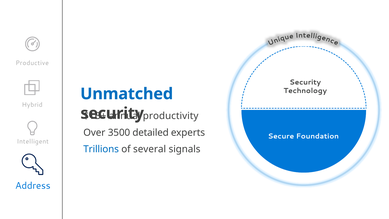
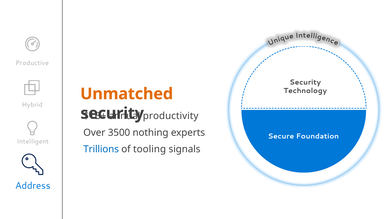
Unmatched colour: blue -> orange (127, 94)
detailed: detailed -> nothing (151, 132)
several: several -> tooling (150, 149)
